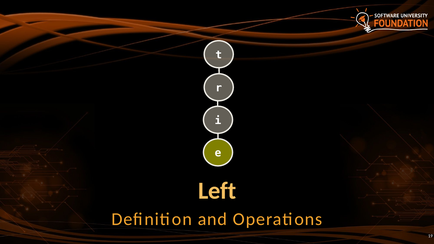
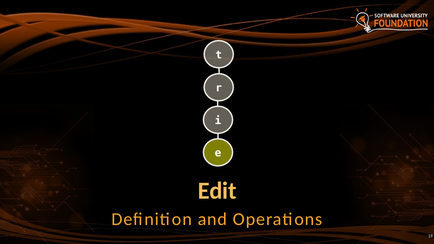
Left: Left -> Edit (217, 191)
